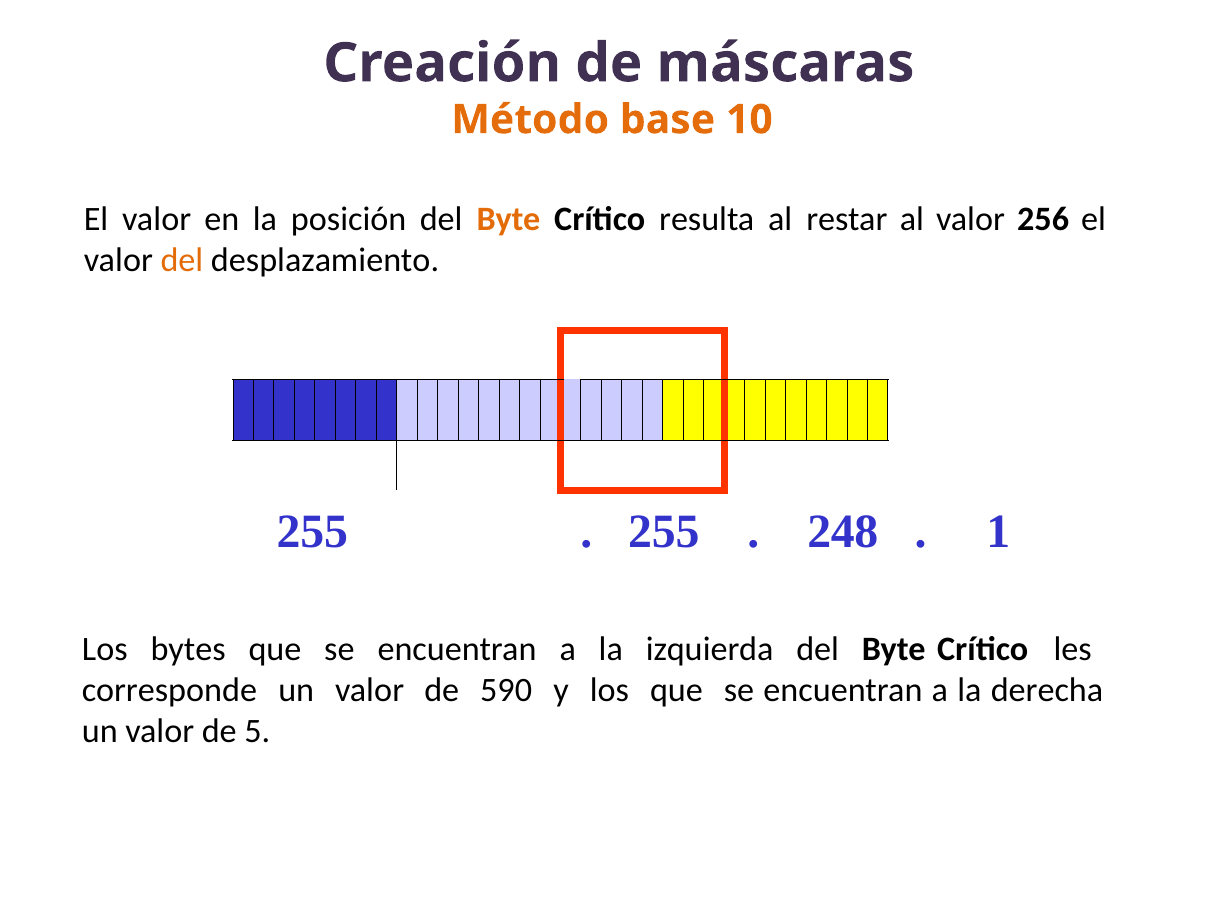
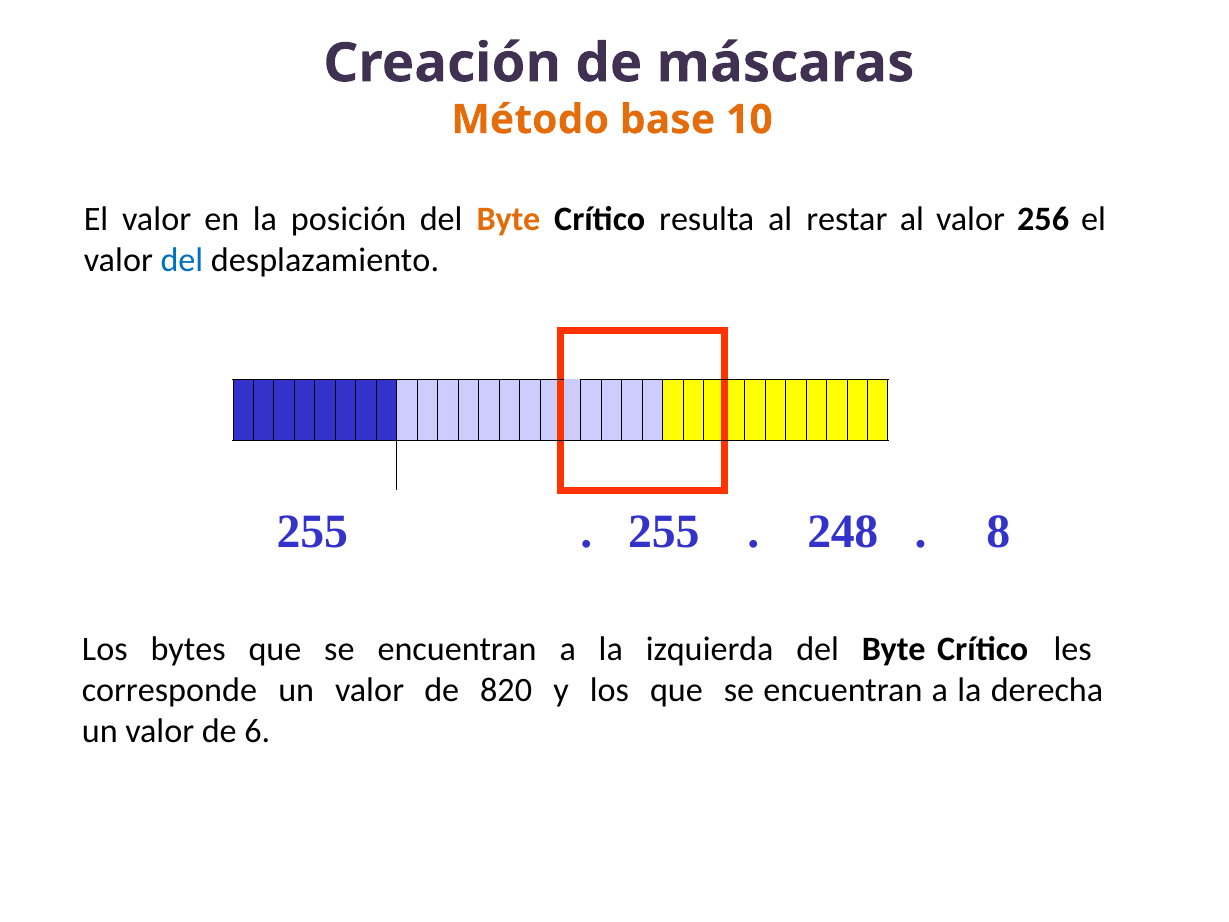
del colour: orange -> blue (182, 260)
1: 1 -> 8 (998, 532)
590: 590 -> 820 (506, 690)
5: 5 -> 6 (257, 731)
